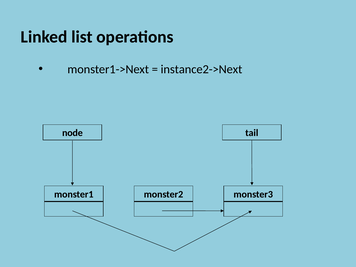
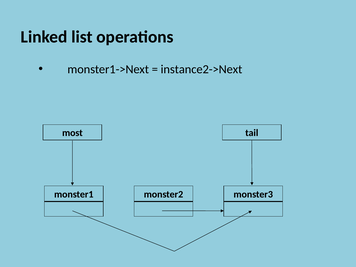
node: node -> most (72, 133)
